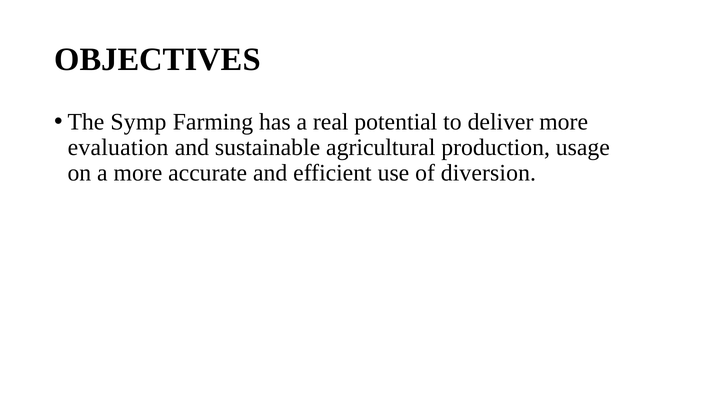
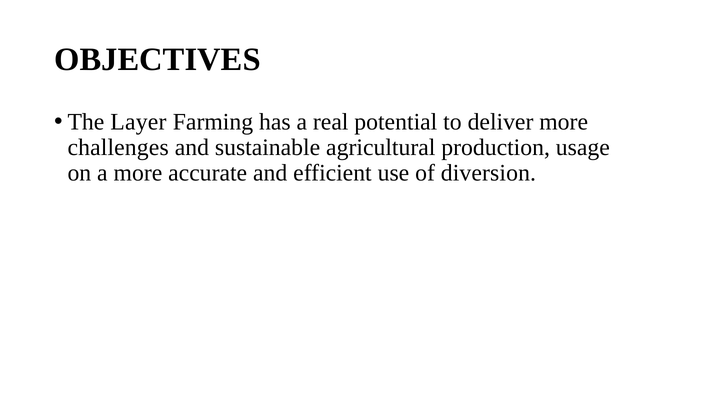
Symp: Symp -> Layer (138, 122)
evaluation: evaluation -> challenges (118, 147)
